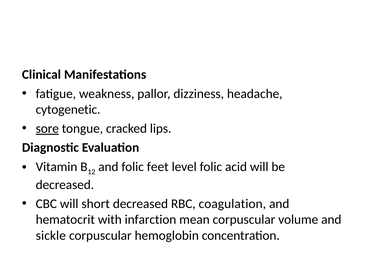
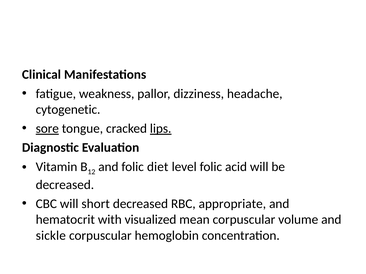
lips underline: none -> present (161, 129)
feet: feet -> diet (158, 167)
coagulation: coagulation -> appropriate (232, 204)
infarction: infarction -> visualized (151, 220)
